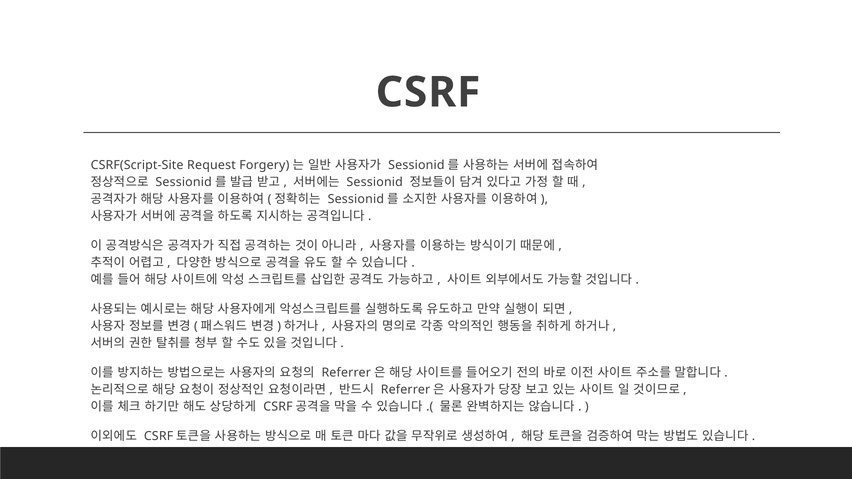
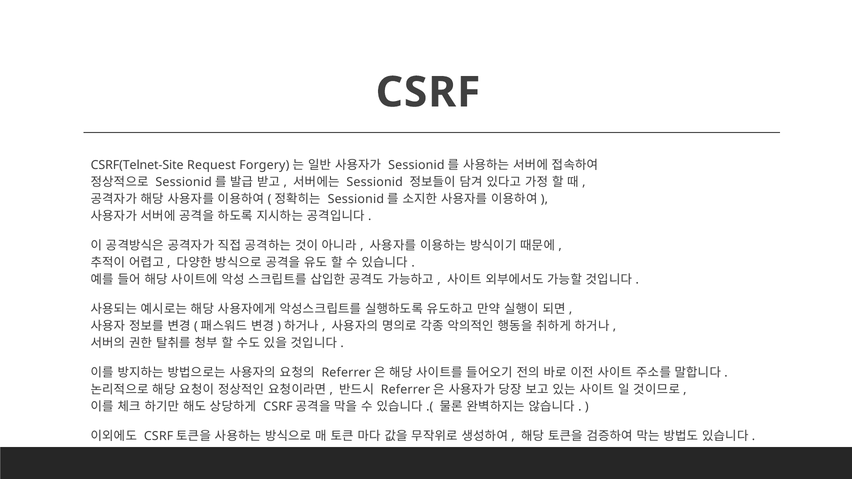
CSRF(Script-Site: CSRF(Script-Site -> CSRF(Telnet-Site (137, 165)
